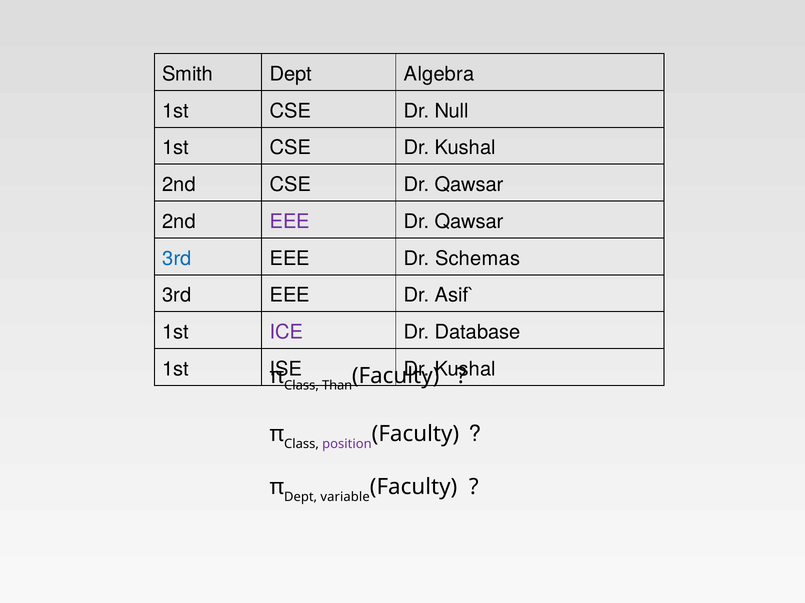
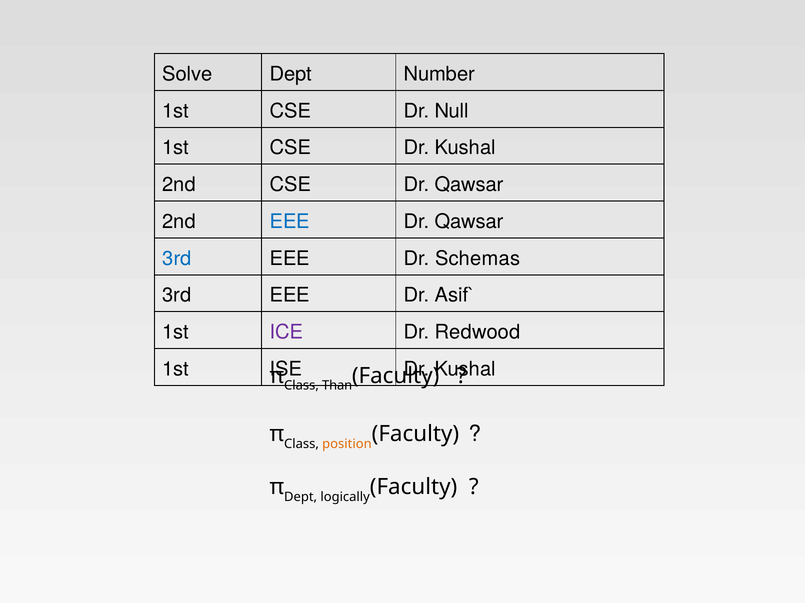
Smith: Smith -> Solve (187, 74)
Algebra: Algebra -> Number (439, 74)
EEE colour: purple -> blue (290, 222)
Database: Database -> Redwood (478, 333)
position colour: purple -> orange (347, 444)
variable: variable -> logically (345, 498)
